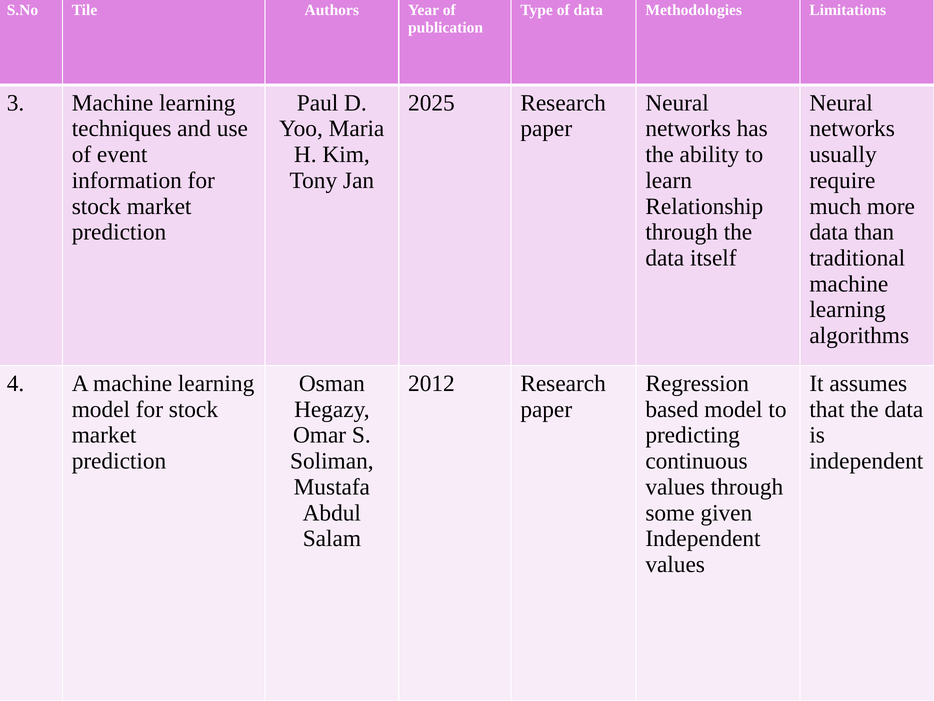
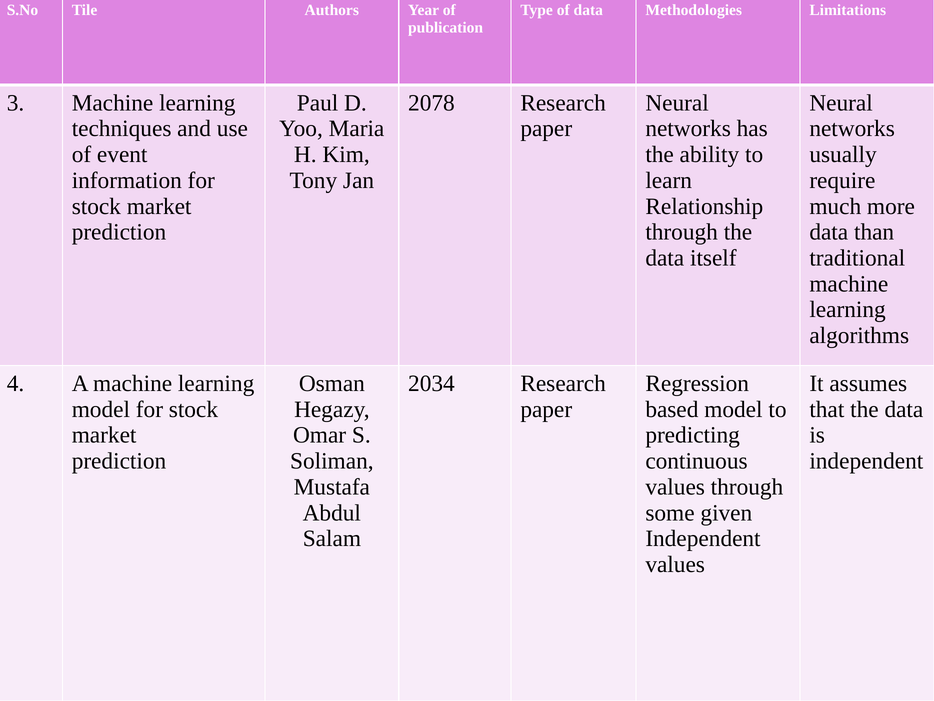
2025: 2025 -> 2078 (431, 103)
2012: 2012 -> 2034 (431, 383)
